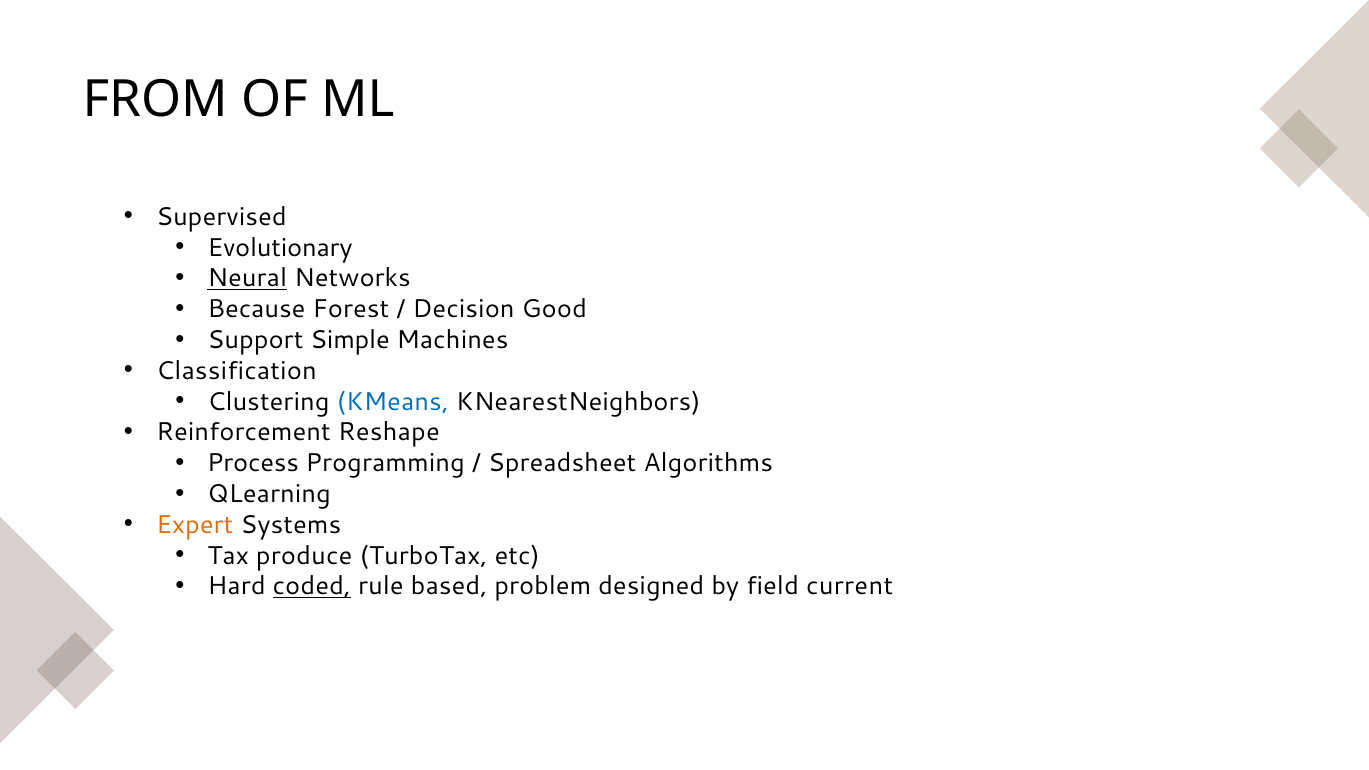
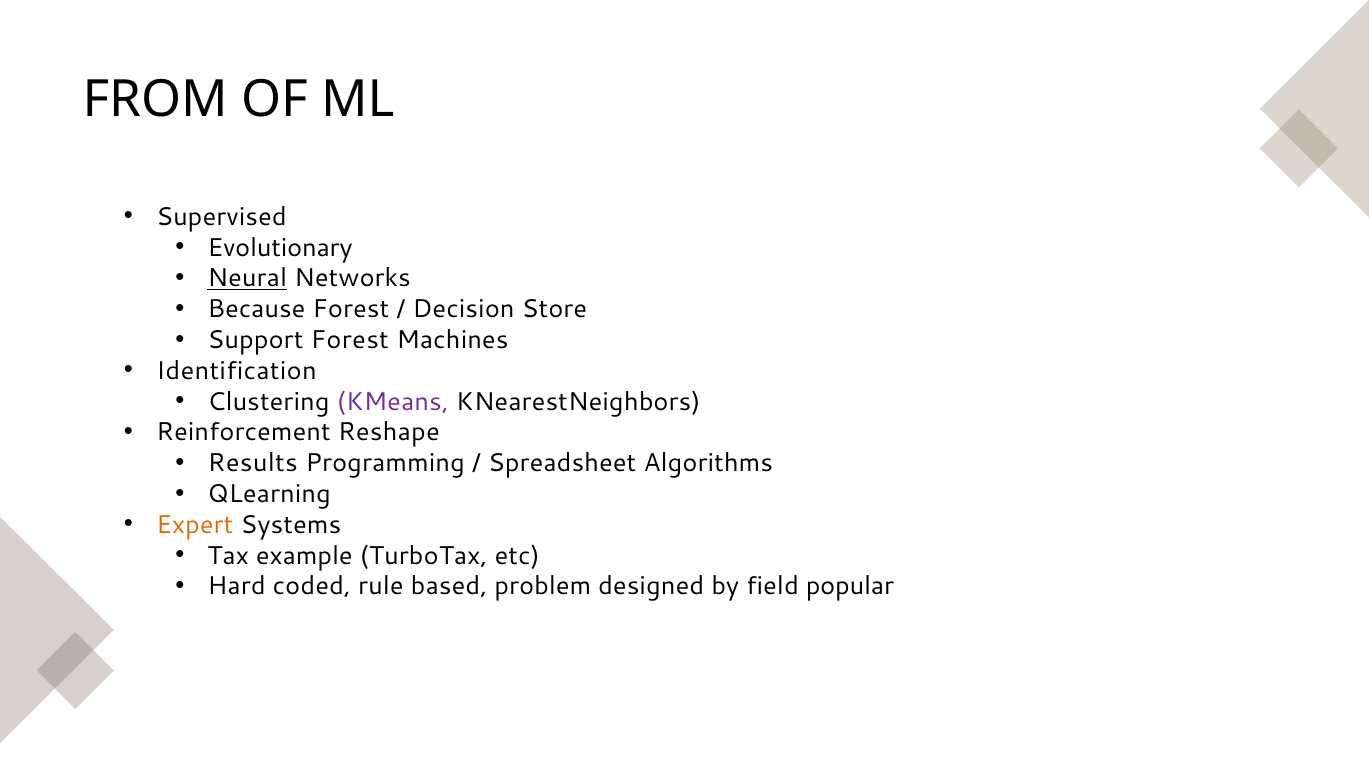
Good: Good -> Store (554, 309)
Support Simple: Simple -> Forest (350, 340)
Classification: Classification -> Identification (236, 371)
KMeans colour: blue -> purple (393, 402)
Process: Process -> Results (253, 463)
produce: produce -> example (304, 556)
coded underline: present -> none (312, 586)
current: current -> popular (850, 586)
